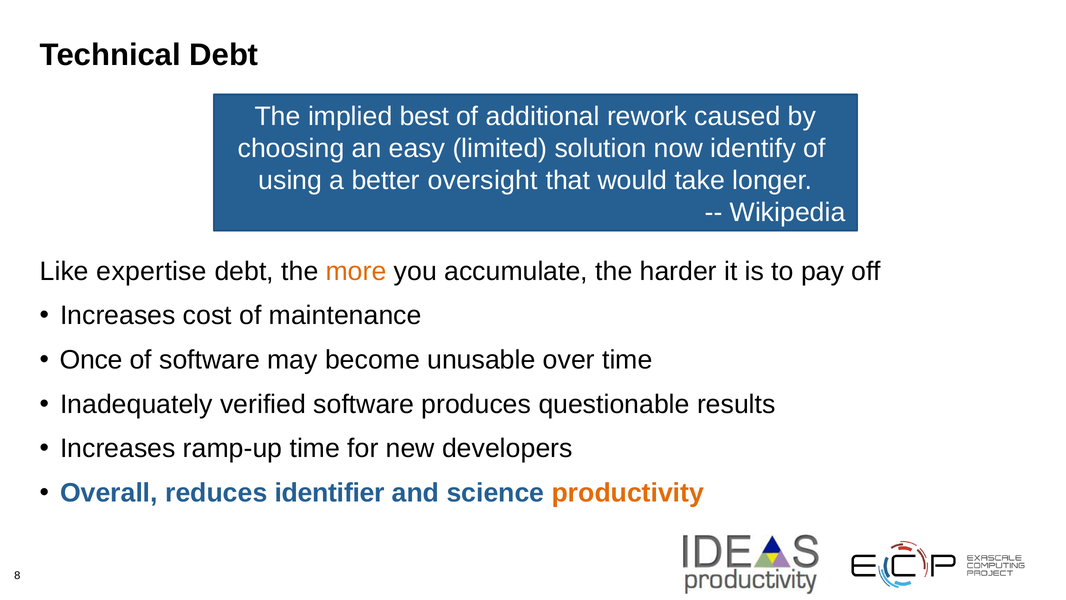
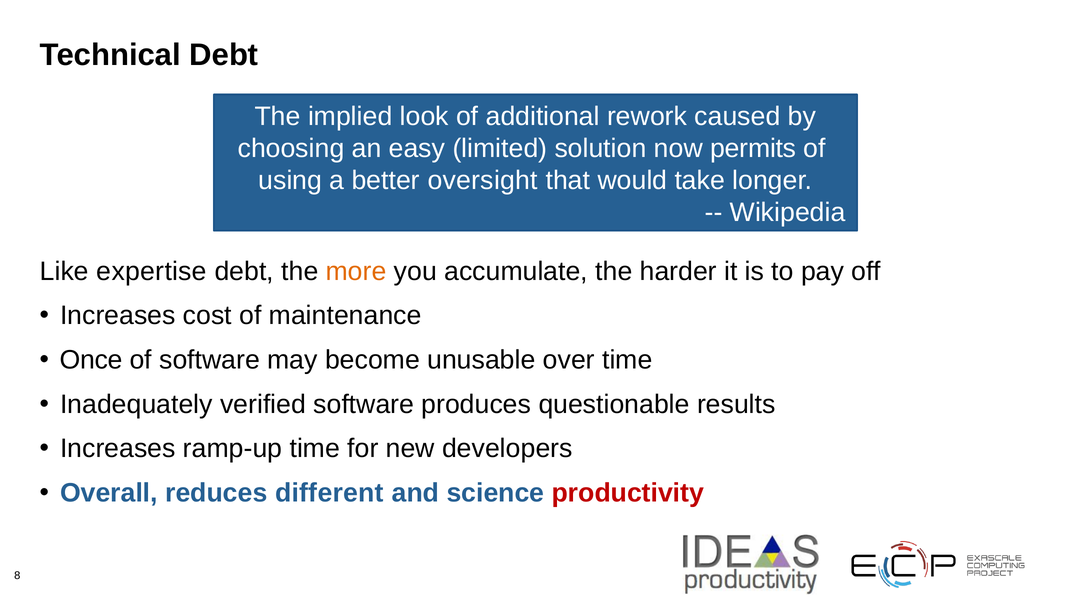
best: best -> look (424, 116)
identify: identify -> permits (753, 148)
identifier: identifier -> different (329, 493)
productivity colour: orange -> red (628, 493)
